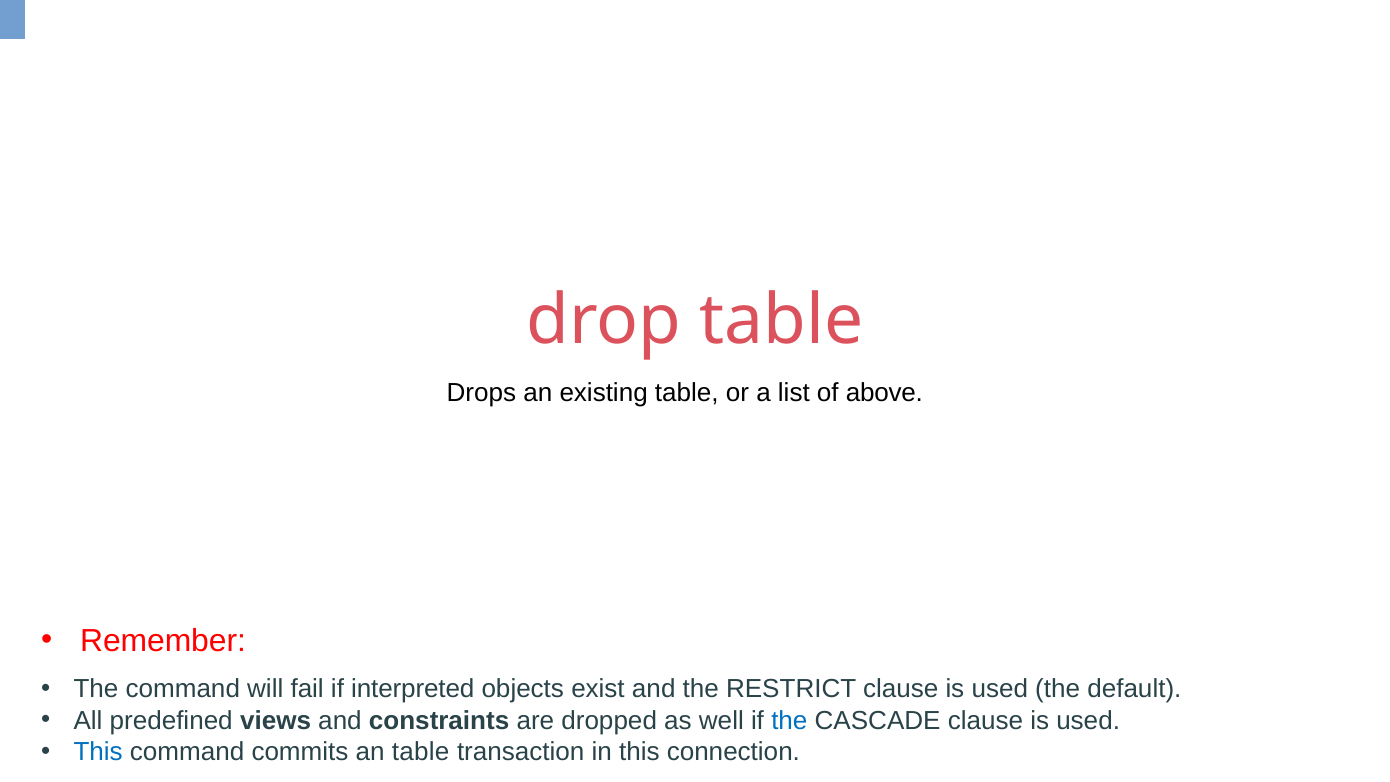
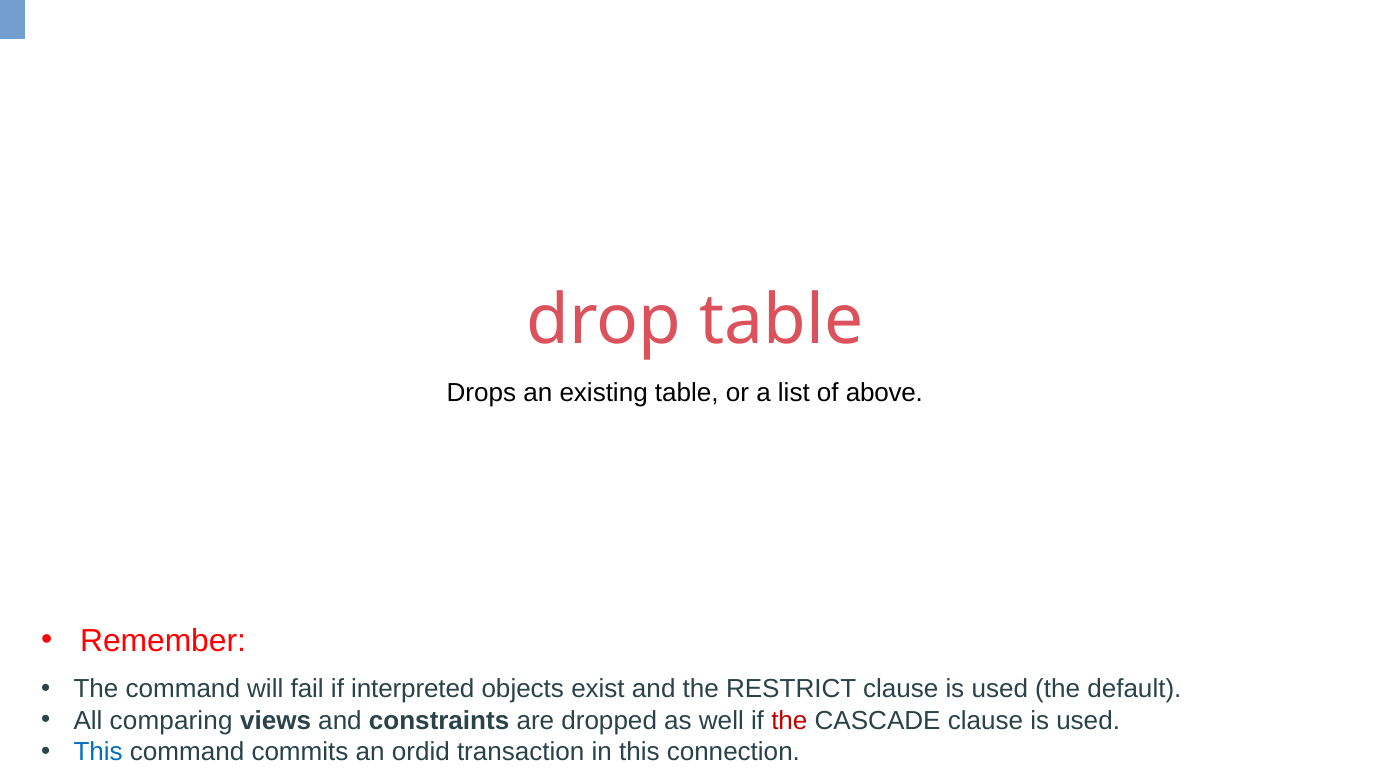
predefined: predefined -> comparing (171, 720)
the colour: blue -> red (789, 720)
an table: table -> ordid (421, 752)
